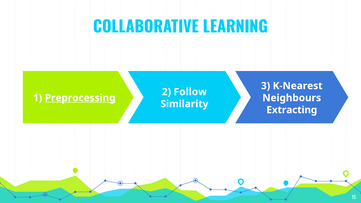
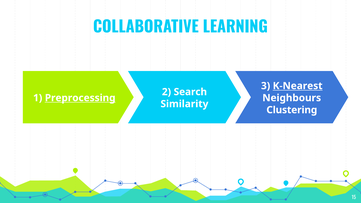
K-Nearest underline: none -> present (298, 86)
Follow: Follow -> Search (190, 92)
Extracting: Extracting -> Clustering (292, 110)
